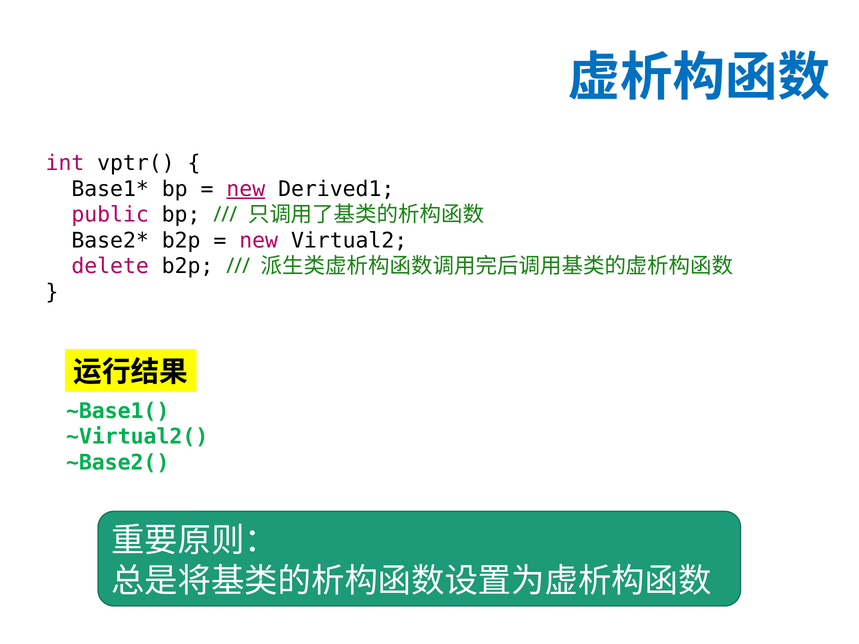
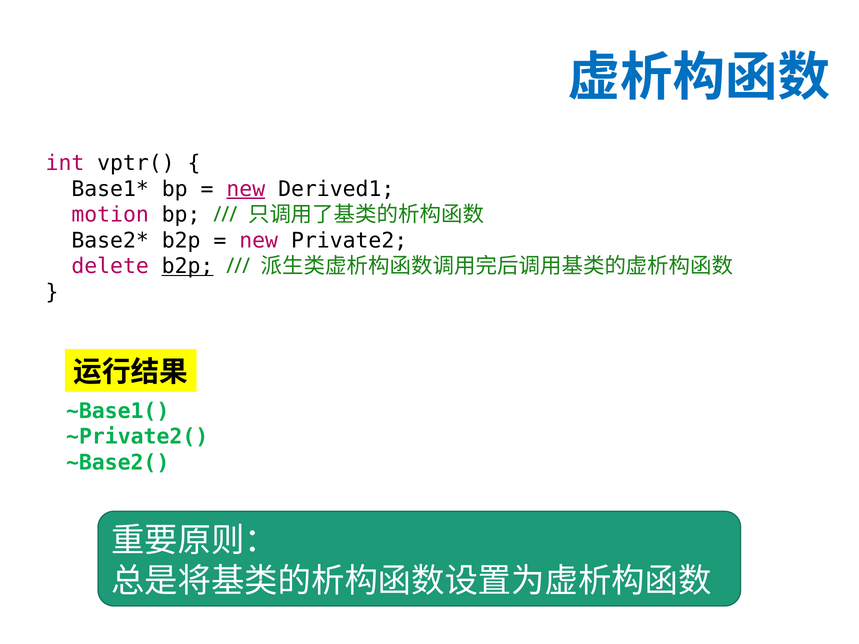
public: public -> motion (110, 215)
Virtual2: Virtual2 -> Private2 (349, 241)
b2p underline: none -> present (188, 266)
~Virtual2(: ~Virtual2( -> ~Private2( (137, 437)
